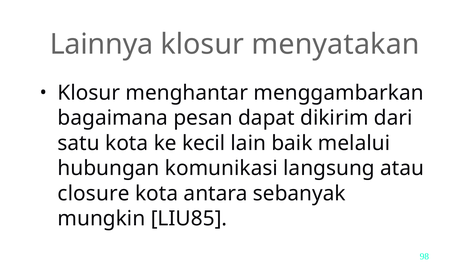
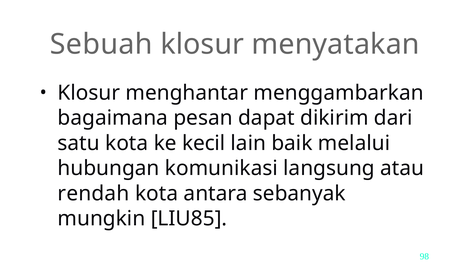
Lainnya: Lainnya -> Sebuah (101, 44)
closure: closure -> rendah (94, 193)
